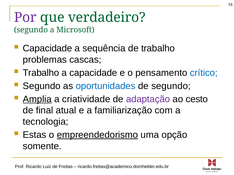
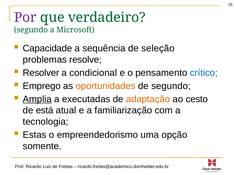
de trabalho: trabalho -> seleção (158, 48)
cascas: cascas -> resolve (85, 60)
Trabalho: Trabalho -> Resolver (41, 73)
a capacidade: capacidade -> condicional (93, 73)
Segundo: Segundo -> Emprego (42, 86)
oportunidades colour: blue -> orange (106, 86)
criatividade: criatividade -> executadas (86, 99)
adaptação colour: purple -> orange (148, 99)
final: final -> está (45, 111)
empreendedorismo underline: present -> none (97, 135)
